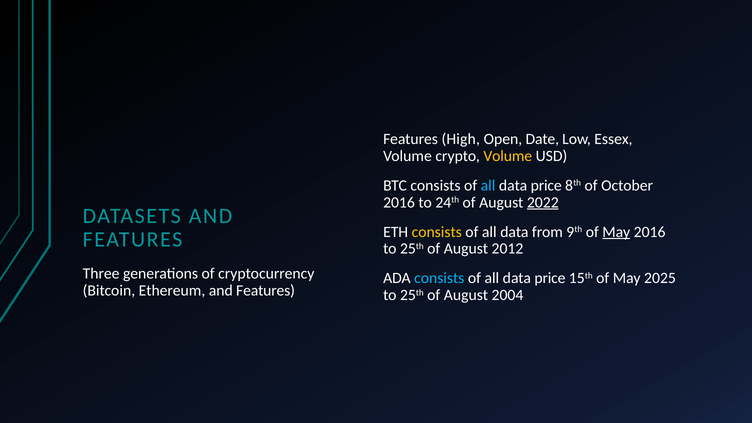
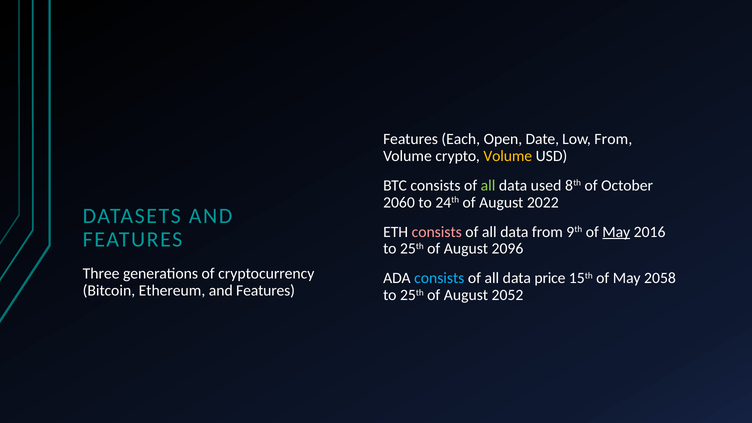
High: High -> Each (461, 139)
Low Essex: Essex -> From (613, 139)
all colour: light blue -> light green (488, 186)
price: price -> used (546, 186)
2016: 2016 -> 2060 (399, 202)
2022 underline: present -> none (543, 202)
consists colour: yellow -> pink (437, 232)
2012: 2012 -> 2096 (507, 249)
2025: 2025 -> 2058 (660, 278)
2004: 2004 -> 2052 (507, 295)
